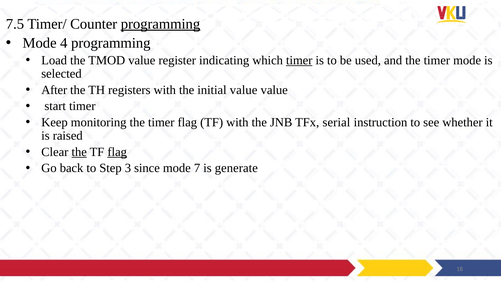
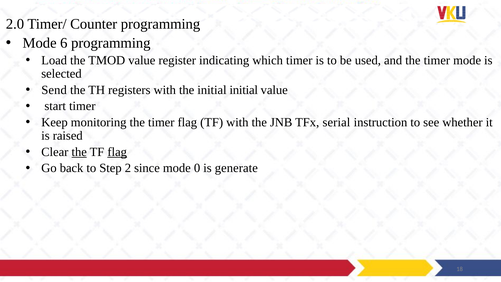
7.5: 7.5 -> 2.0 (15, 24)
programming underline: present -> none (160, 24)
4: 4 -> 6 (64, 43)
timer underline: present -> none (299, 60)
After: After -> Send (54, 90)
initial value: value -> initial (244, 90)
3: 3 -> 2 (128, 168)
7: 7 -> 0 (197, 168)
